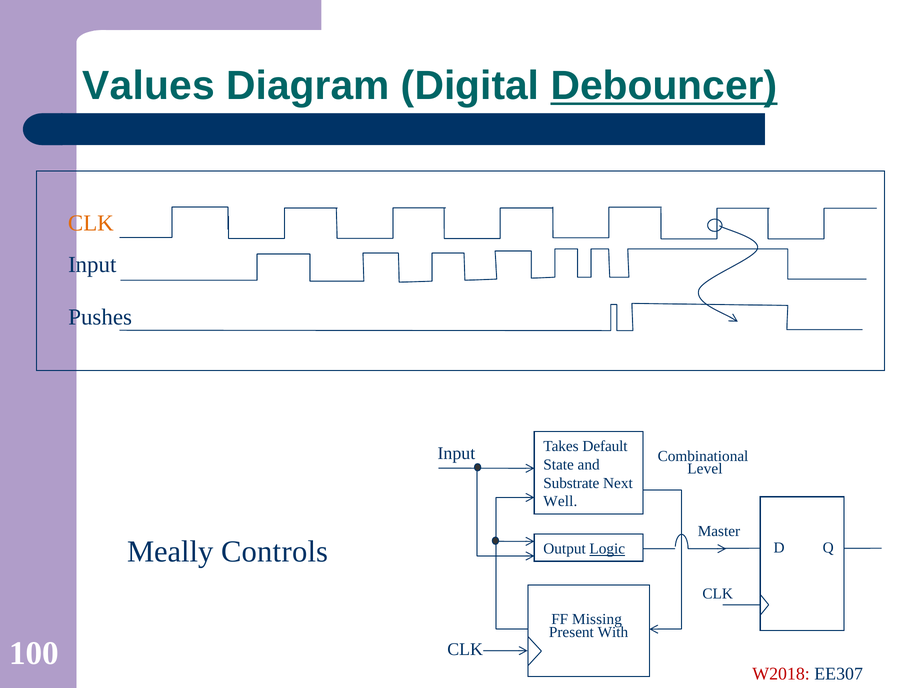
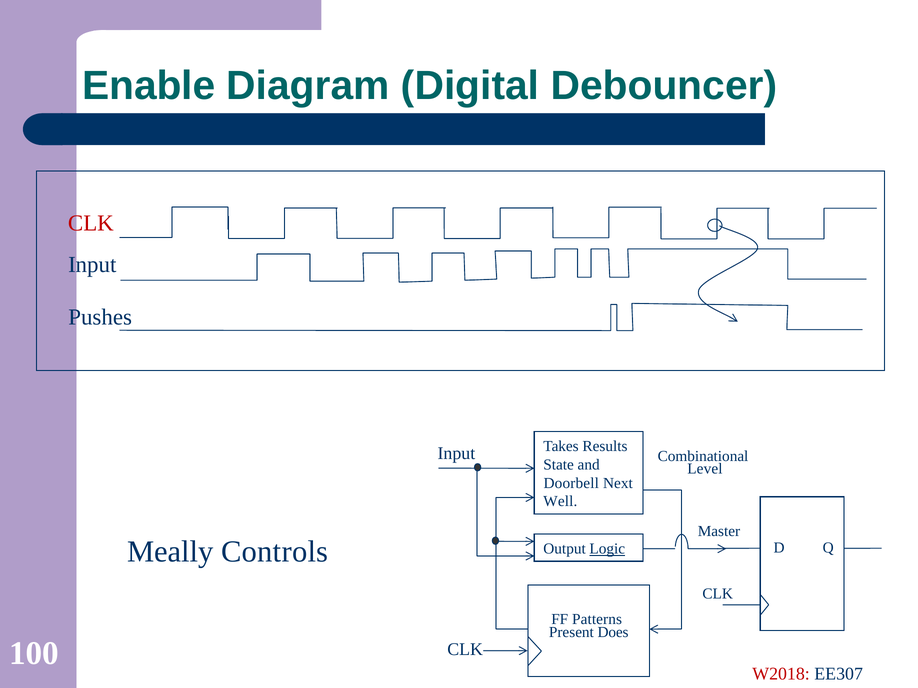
Values: Values -> Enable (149, 86)
Debouncer underline: present -> none (664, 86)
CLK colour: orange -> red (91, 224)
Default: Default -> Results (605, 447)
Substrate: Substrate -> Doorbell (571, 483)
Missing: Missing -> Patterns (597, 620)
With: With -> Does (613, 633)
